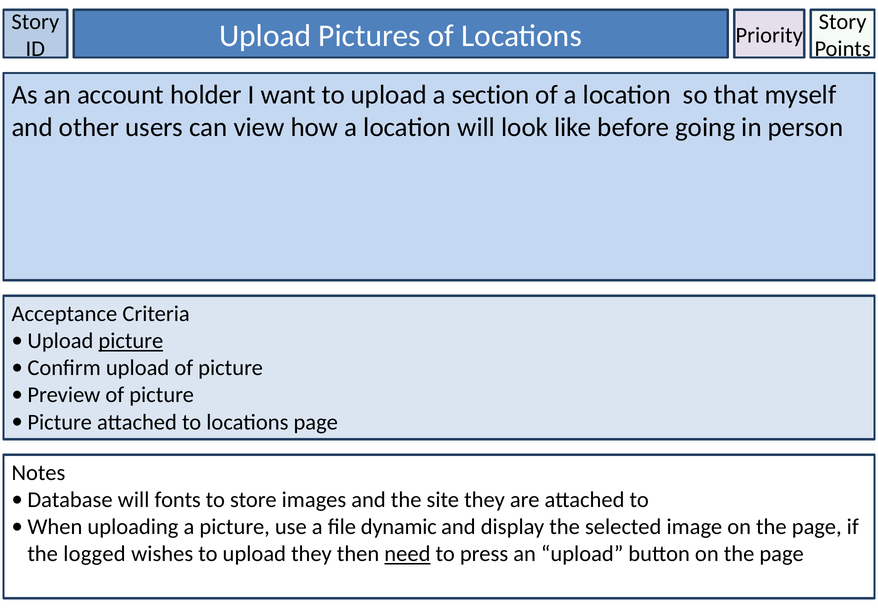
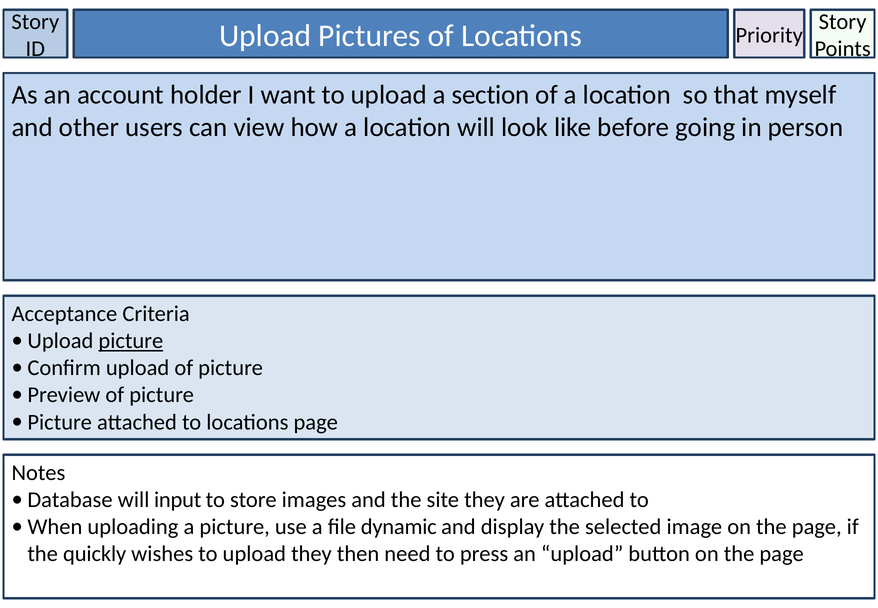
fonts: fonts -> input (178, 500)
logged: logged -> quickly (95, 554)
need underline: present -> none (407, 554)
